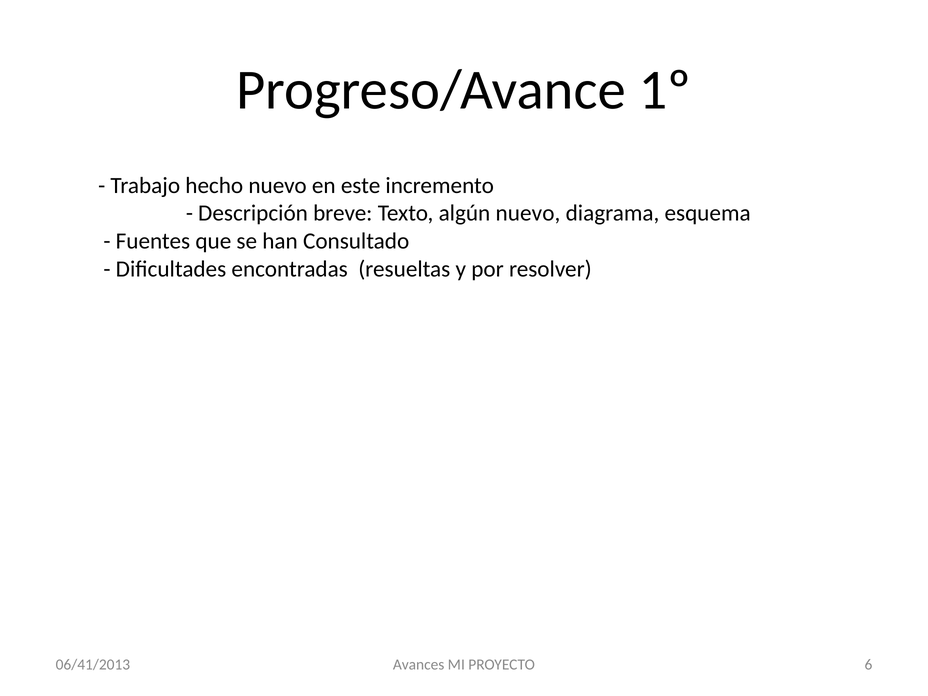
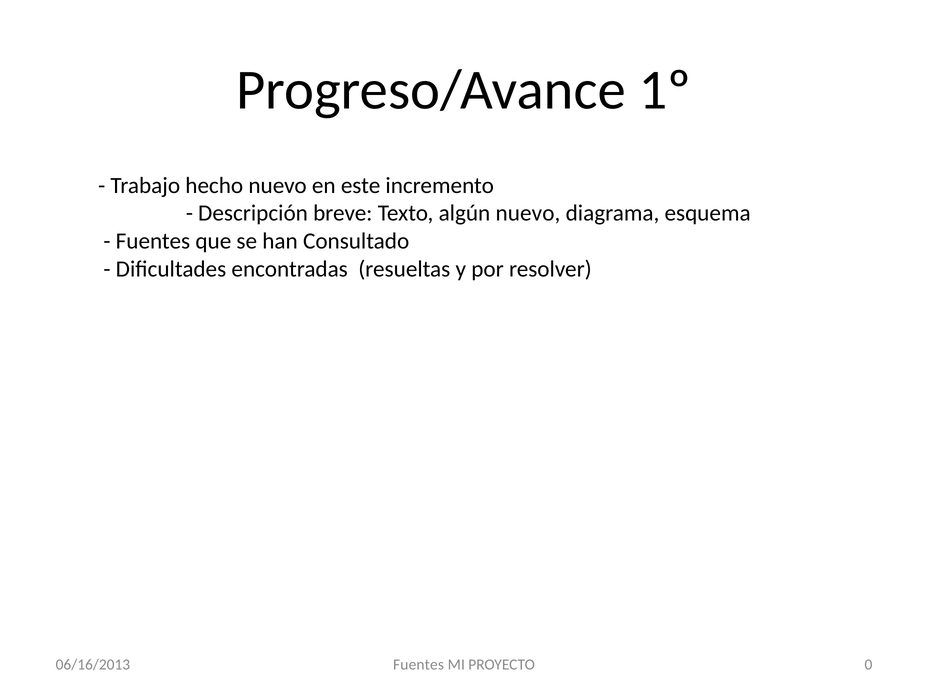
Avances: Avances -> Fuentes (419, 665)
6: 6 -> 0 (868, 665)
06/41/2013: 06/41/2013 -> 06/16/2013 (93, 665)
